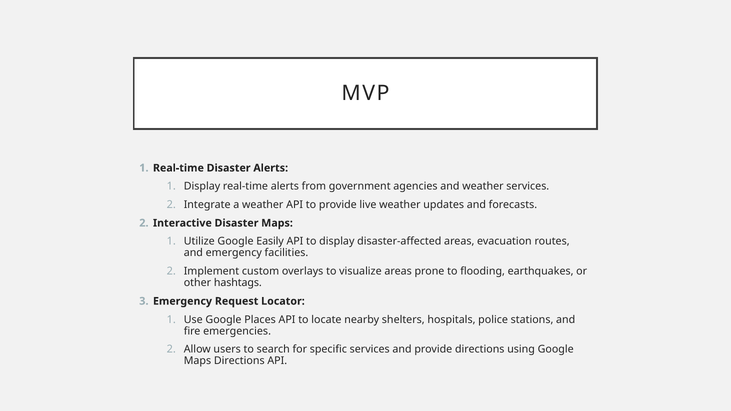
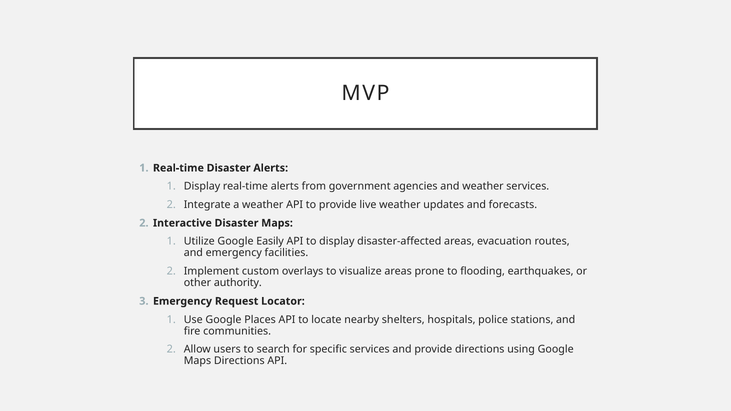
hashtags: hashtags -> authority (238, 283)
emergencies: emergencies -> communities (237, 331)
